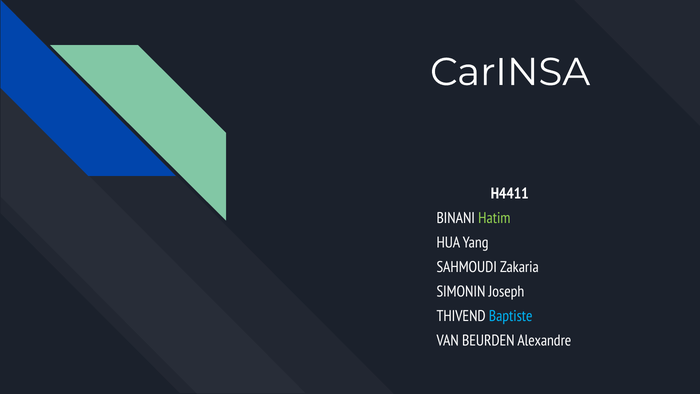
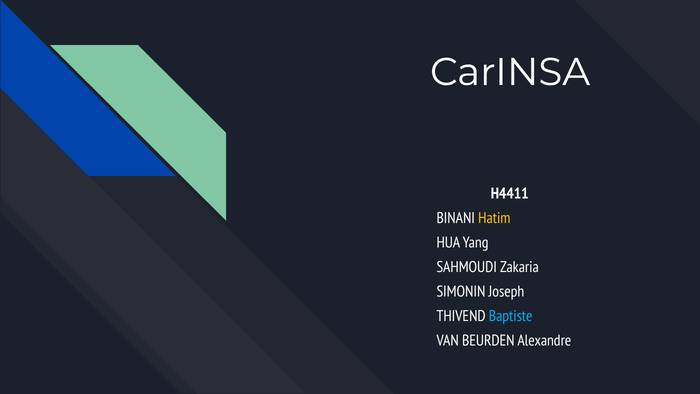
Hatim colour: light green -> yellow (494, 218)
